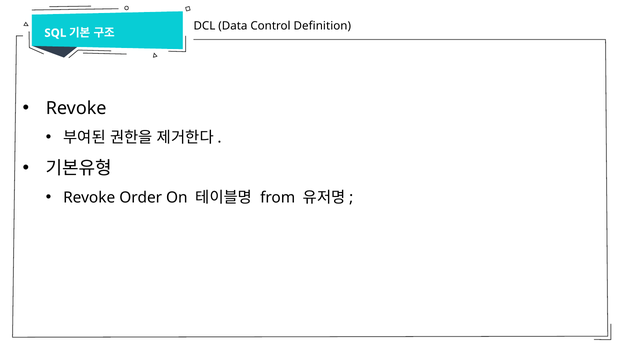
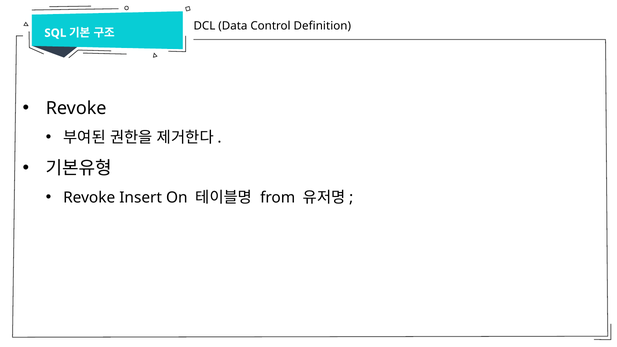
Order: Order -> Insert (141, 198)
